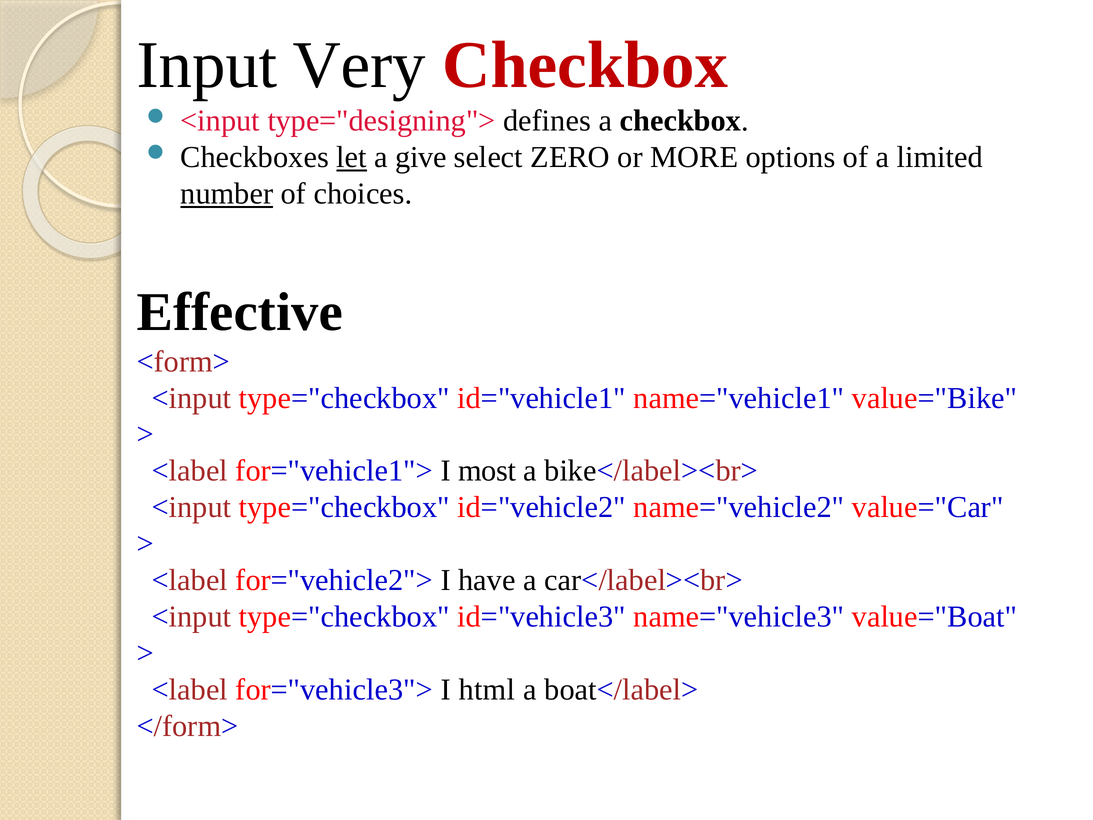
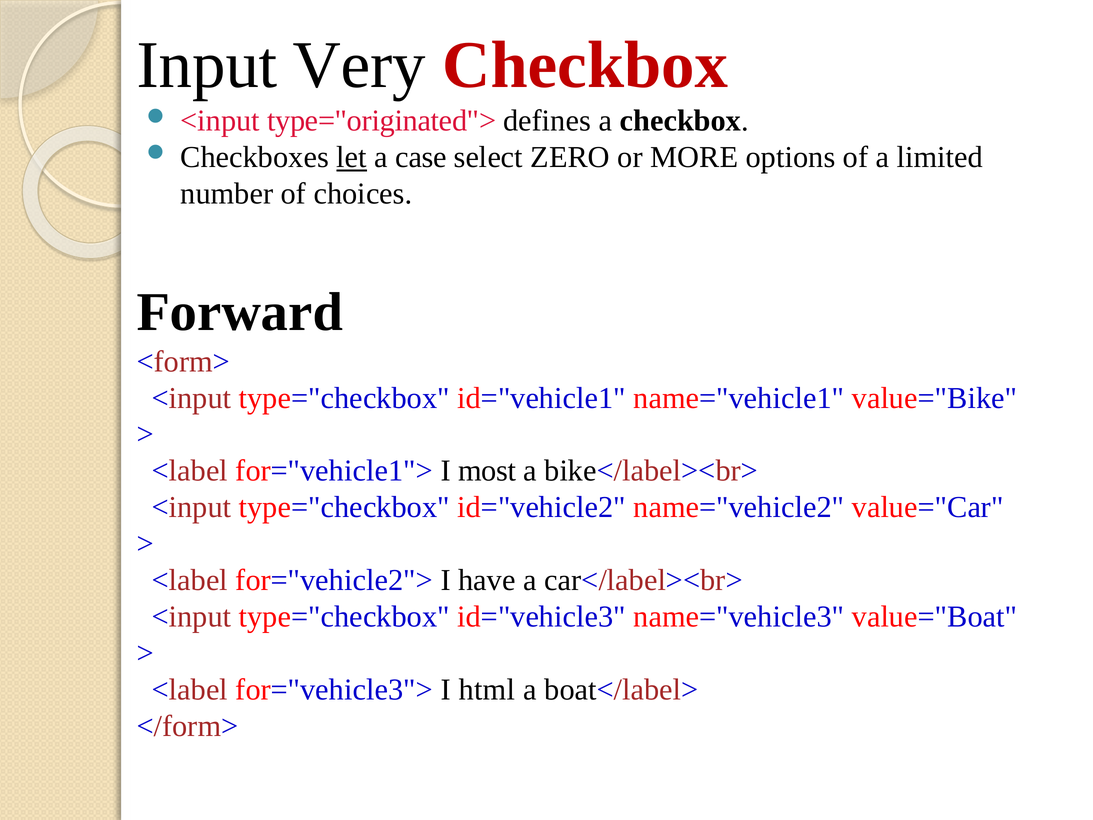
type="designing">: type="designing"> -> type="originated"> (382, 121)
give: give -> case (421, 157)
number underline: present -> none (227, 194)
Effective: Effective -> Forward (240, 312)
